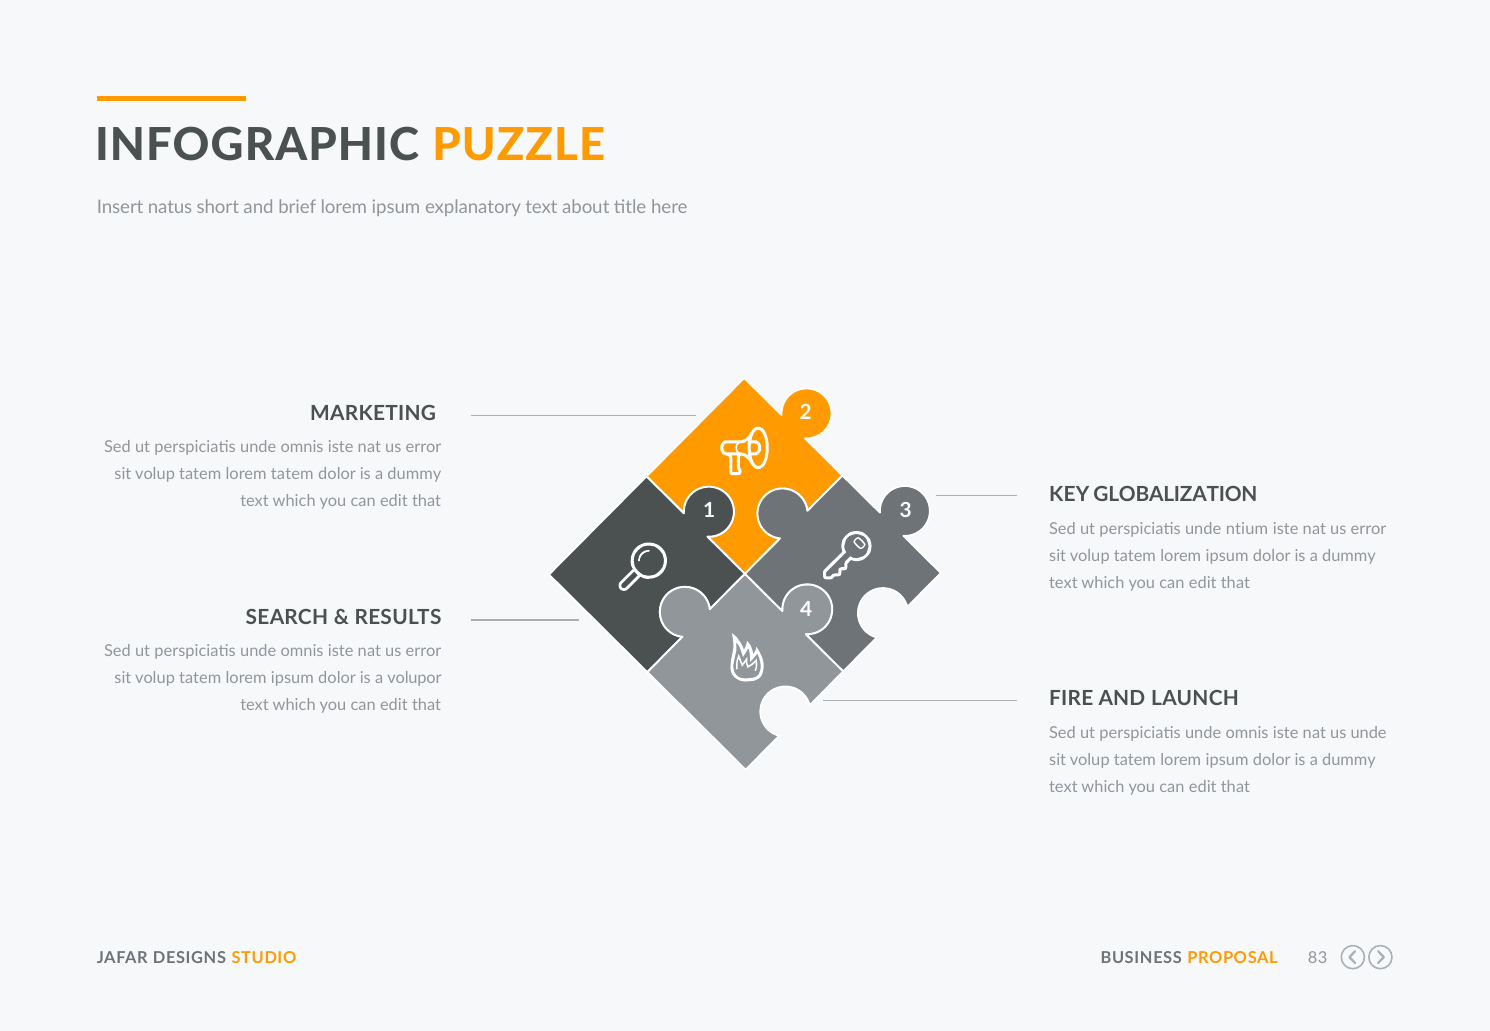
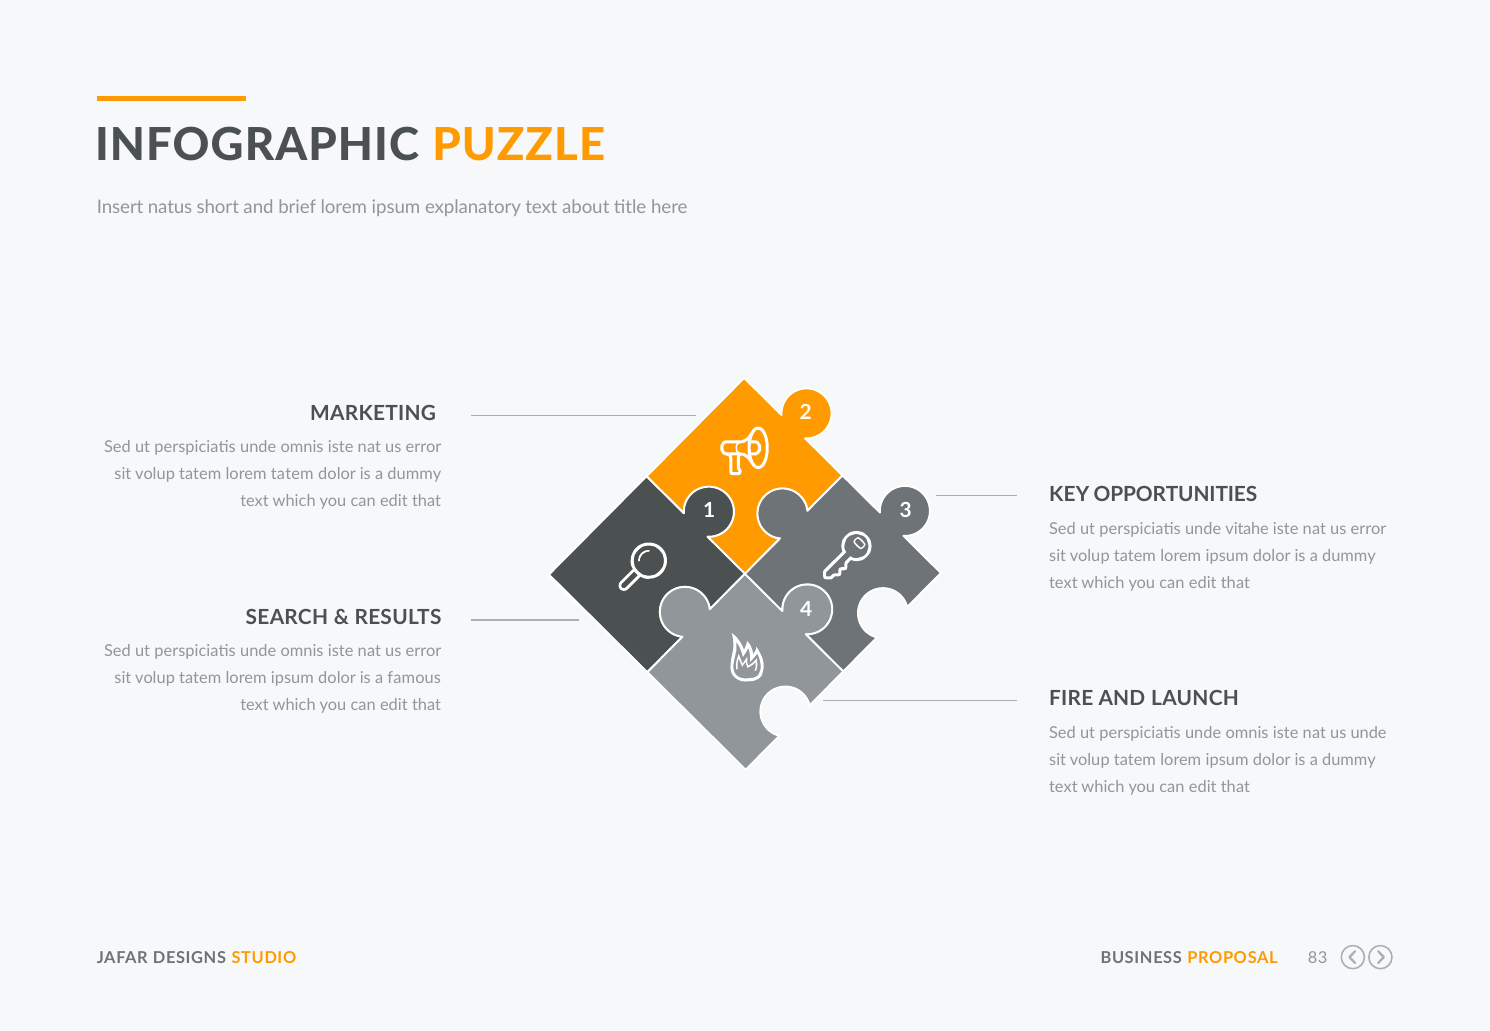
GLOBALIZATION: GLOBALIZATION -> OPPORTUNITIES (1175, 495)
ntium: ntium -> vitahe (1247, 529)
volupor: volupor -> famous (414, 679)
